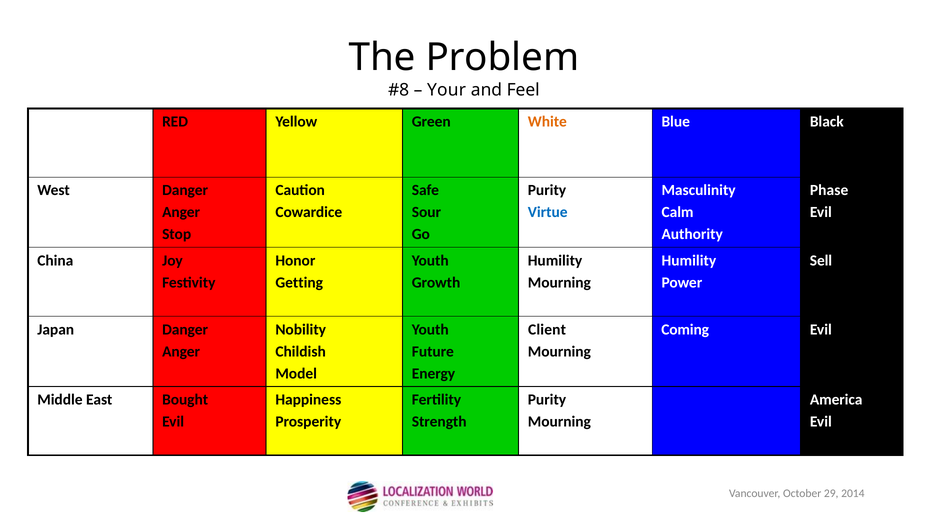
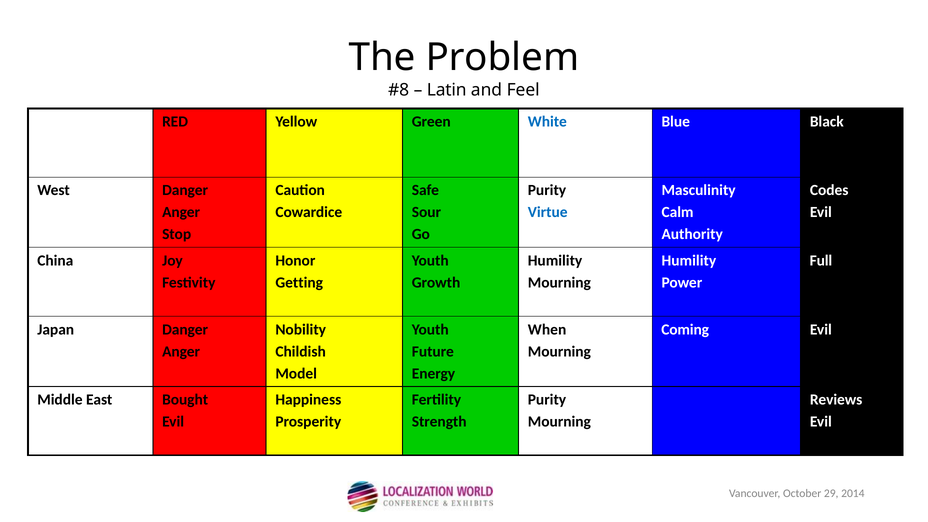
Your: Your -> Latin (447, 90)
White colour: orange -> blue (547, 122)
Phase: Phase -> Codes (829, 190)
Sell: Sell -> Full (821, 261)
Client: Client -> When (547, 330)
America: America -> Reviews (836, 400)
